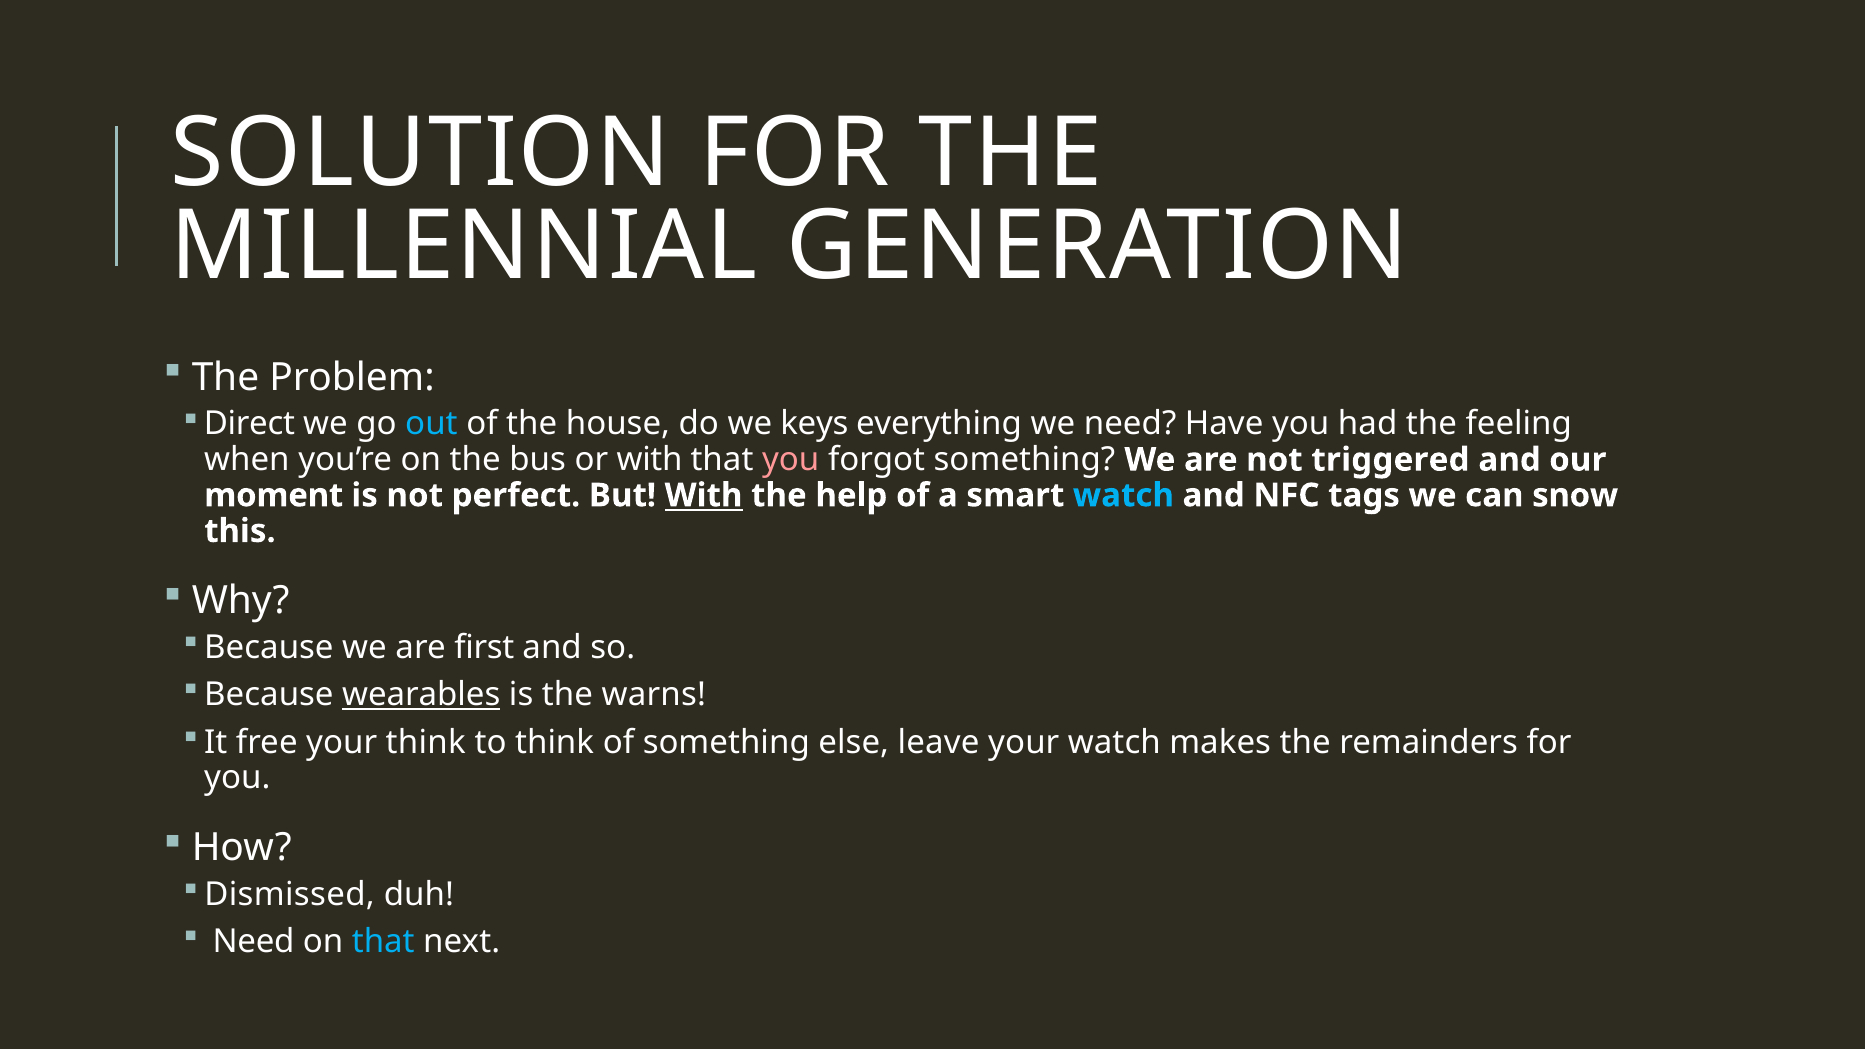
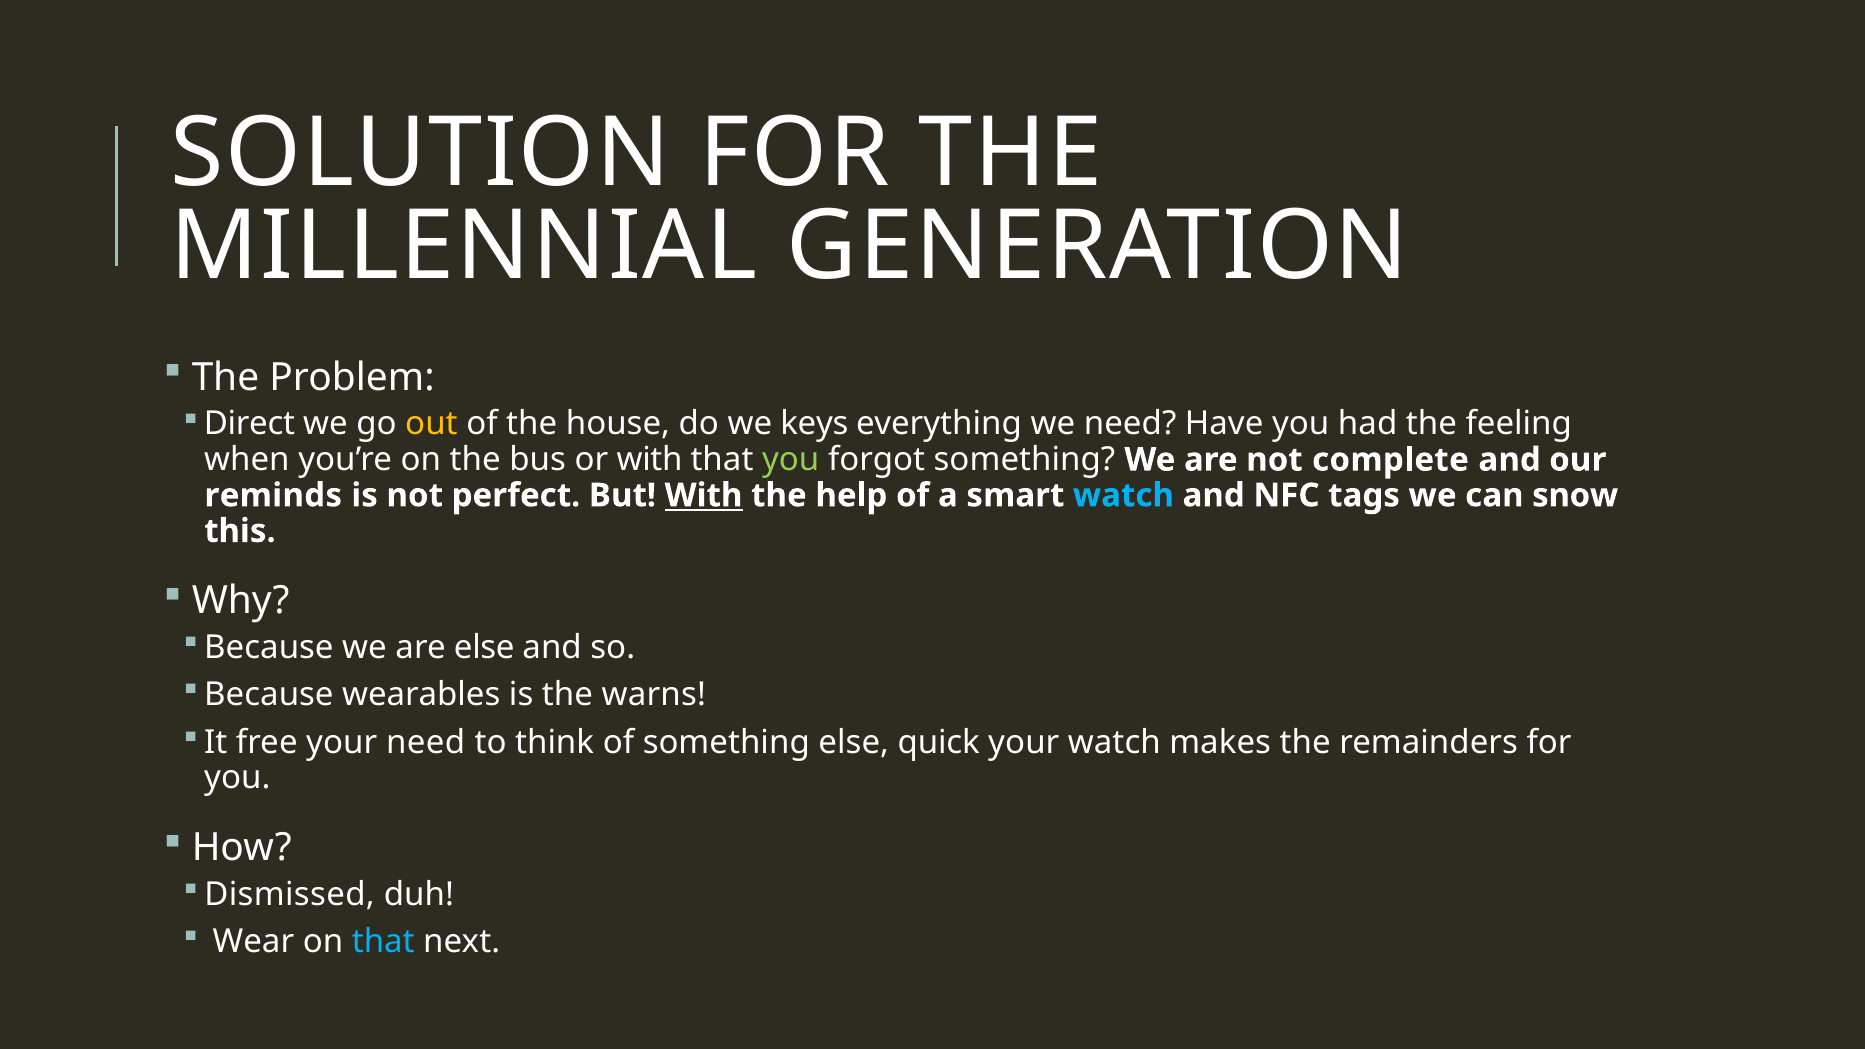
out colour: light blue -> yellow (431, 424)
you colour: pink -> light green (791, 460)
triggered: triggered -> complete (1390, 460)
moment: moment -> reminds (273, 495)
are first: first -> else (484, 648)
wearables underline: present -> none (421, 695)
your think: think -> need (426, 742)
leave: leave -> quick (939, 742)
Need: Need -> Wear (253, 942)
